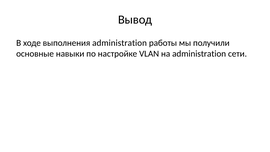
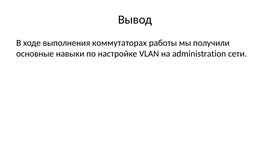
выполнения administration: administration -> коммутаторах (120, 43)
